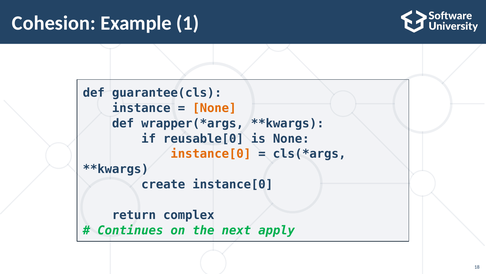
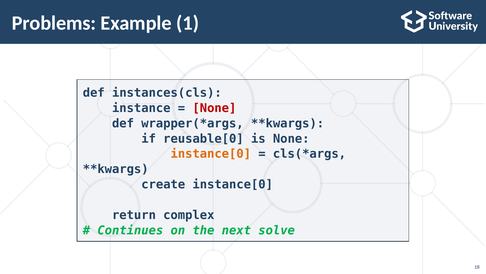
Cohesion: Cohesion -> Problems (54, 23)
guarantee(cls: guarantee(cls -> instances(cls (167, 92)
None colour: orange -> red (214, 108)
apply: apply -> solve (277, 230)
